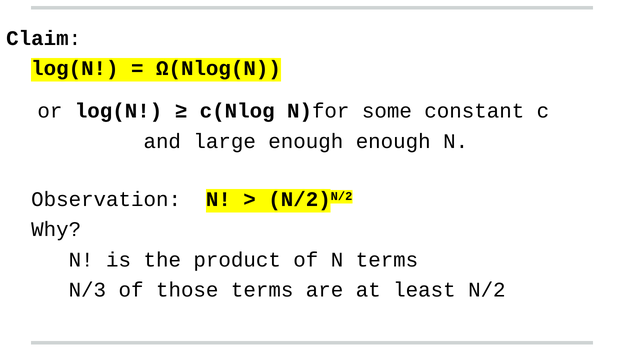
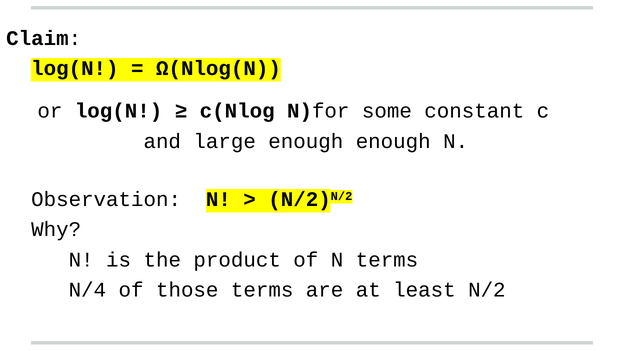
N/3: N/3 -> N/4 (87, 290)
